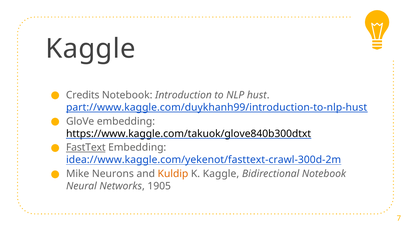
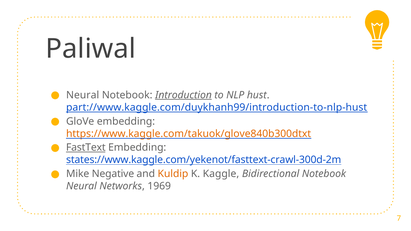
Kaggle: Kaggle -> Paliwal (91, 49)
Credits: Credits -> Neural (83, 95)
Introduction underline: none -> present (183, 95)
https://www.kaggle.com/takuok/glove840b300dtxt colour: black -> orange (189, 134)
idea://www.kaggle.com/yekenot/fasttext-crawl-300d-2m: idea://www.kaggle.com/yekenot/fasttext-crawl-300d-2m -> states://www.kaggle.com/yekenot/fasttext-crawl-300d-2m (204, 160)
Neurons: Neurons -> Negative (113, 174)
1905: 1905 -> 1969 (159, 186)
